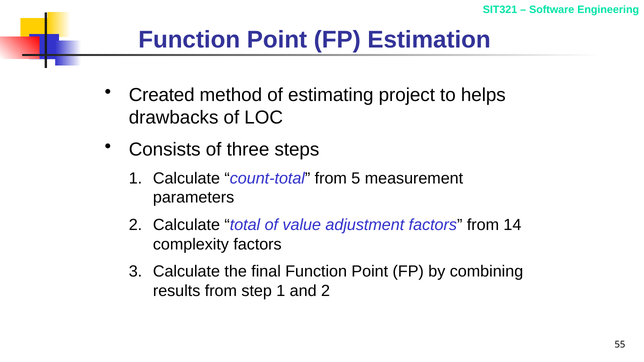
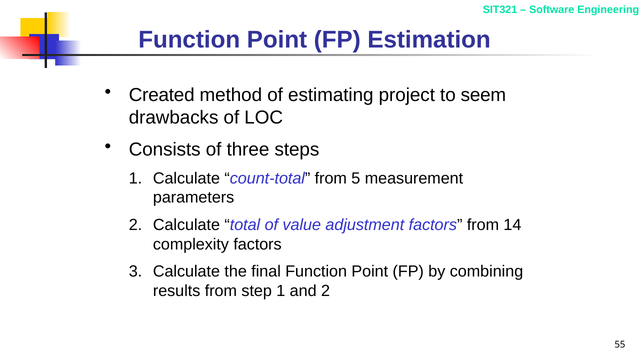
helps: helps -> seem (483, 95)
